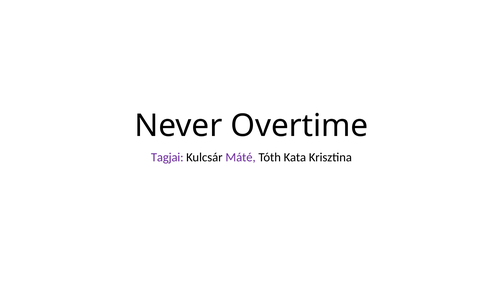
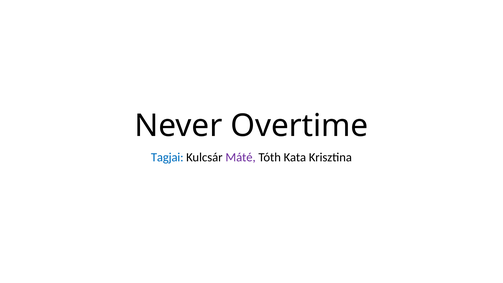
Tagjai colour: purple -> blue (167, 157)
